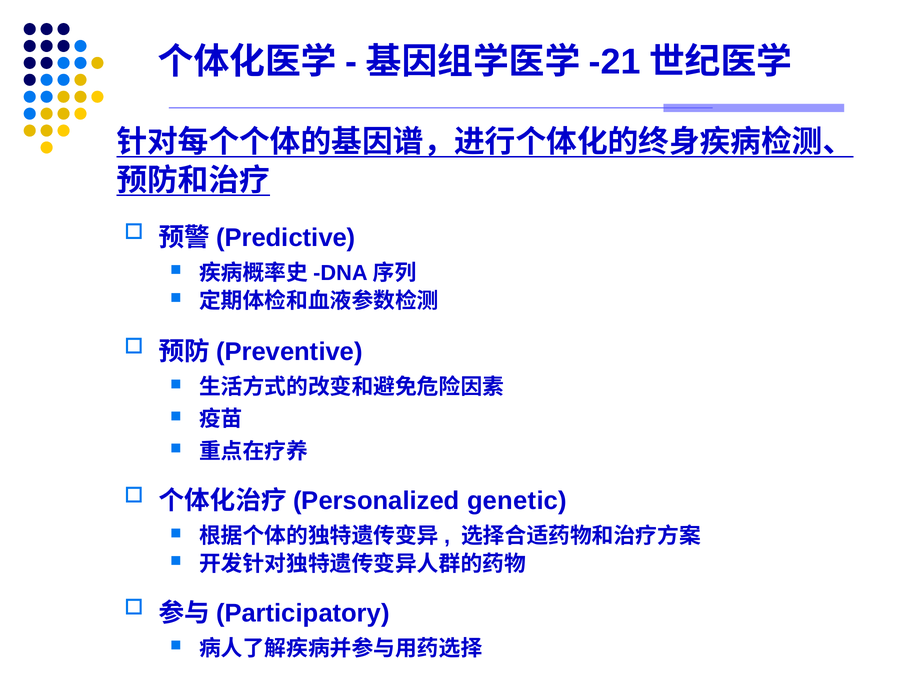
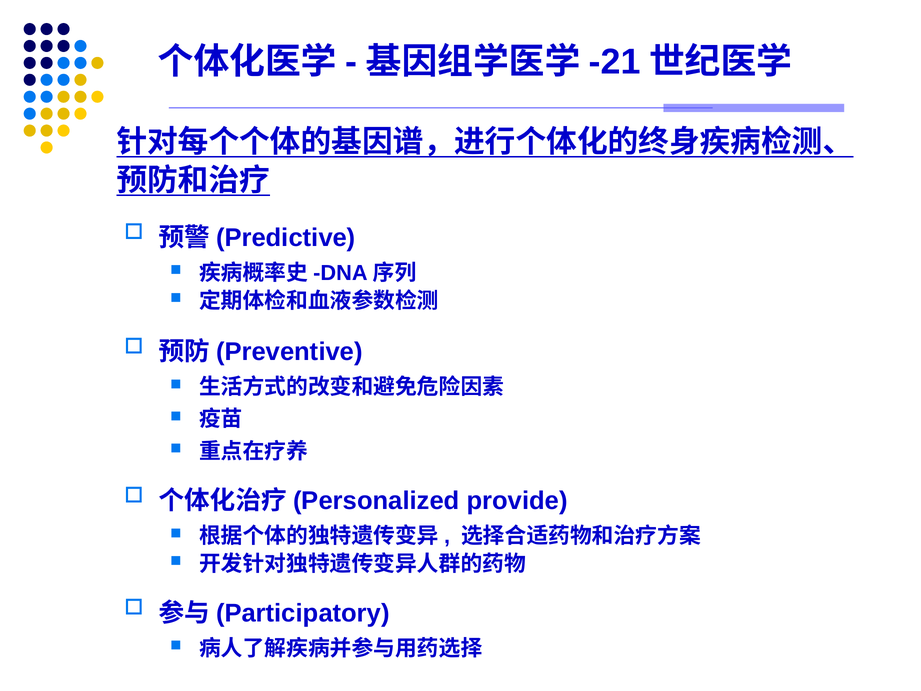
genetic: genetic -> provide (517, 501)
